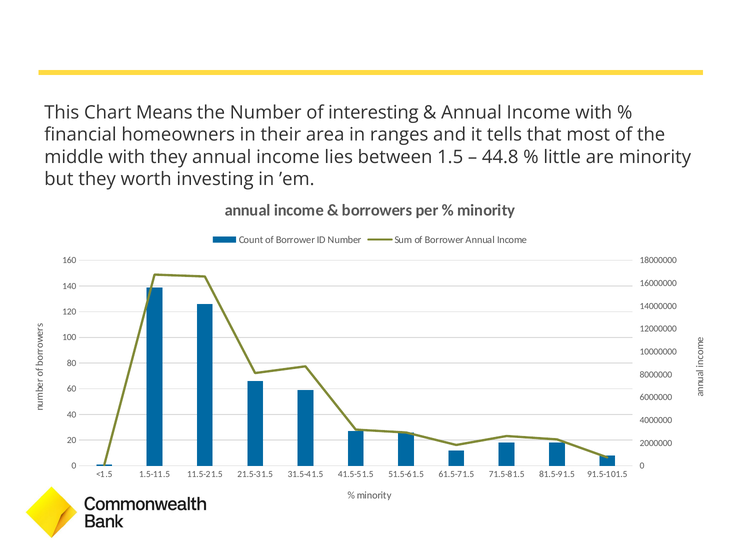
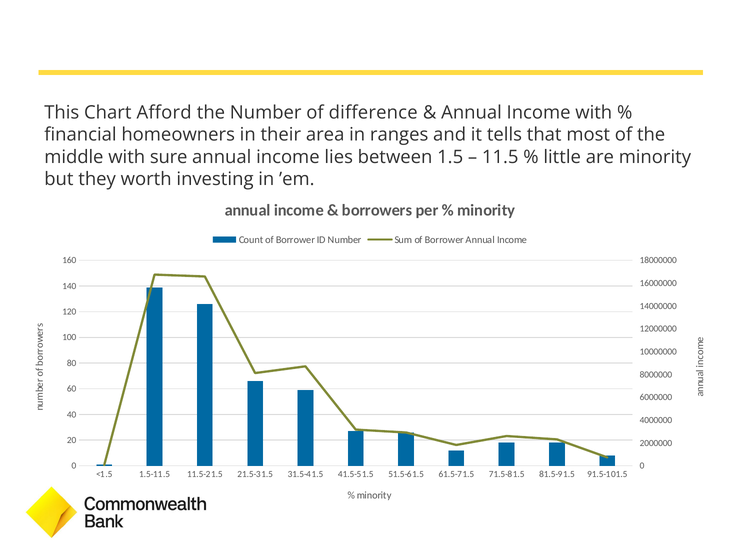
Means: Means -> Afford (164, 113)
interesting: interesting -> difference (373, 113)
with they: they -> sure (169, 157)
44.8: 44.8 -> 11.5 (500, 157)
